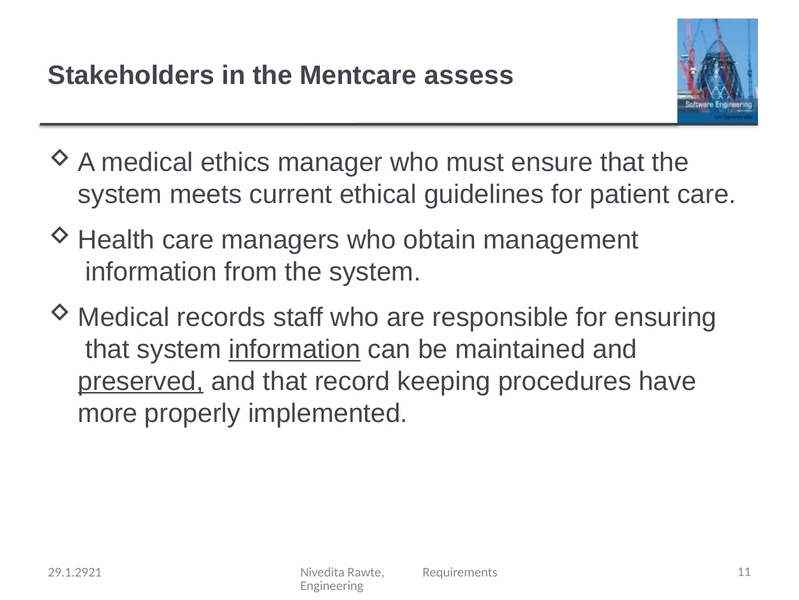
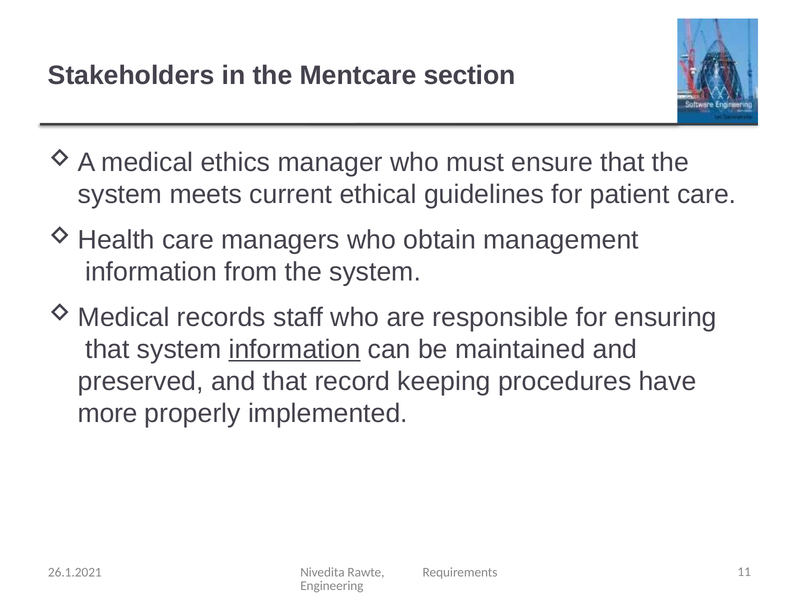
assess: assess -> section (469, 75)
preserved underline: present -> none (141, 381)
29.1.2921: 29.1.2921 -> 26.1.2021 (75, 572)
